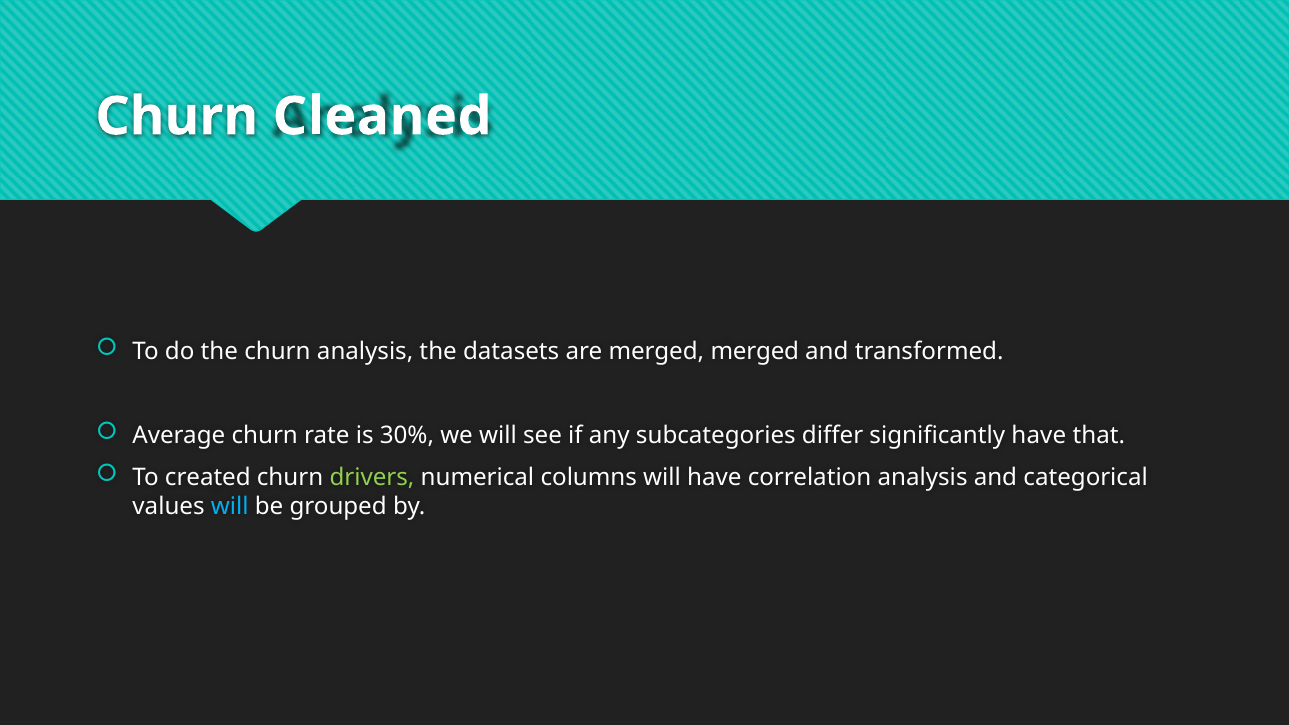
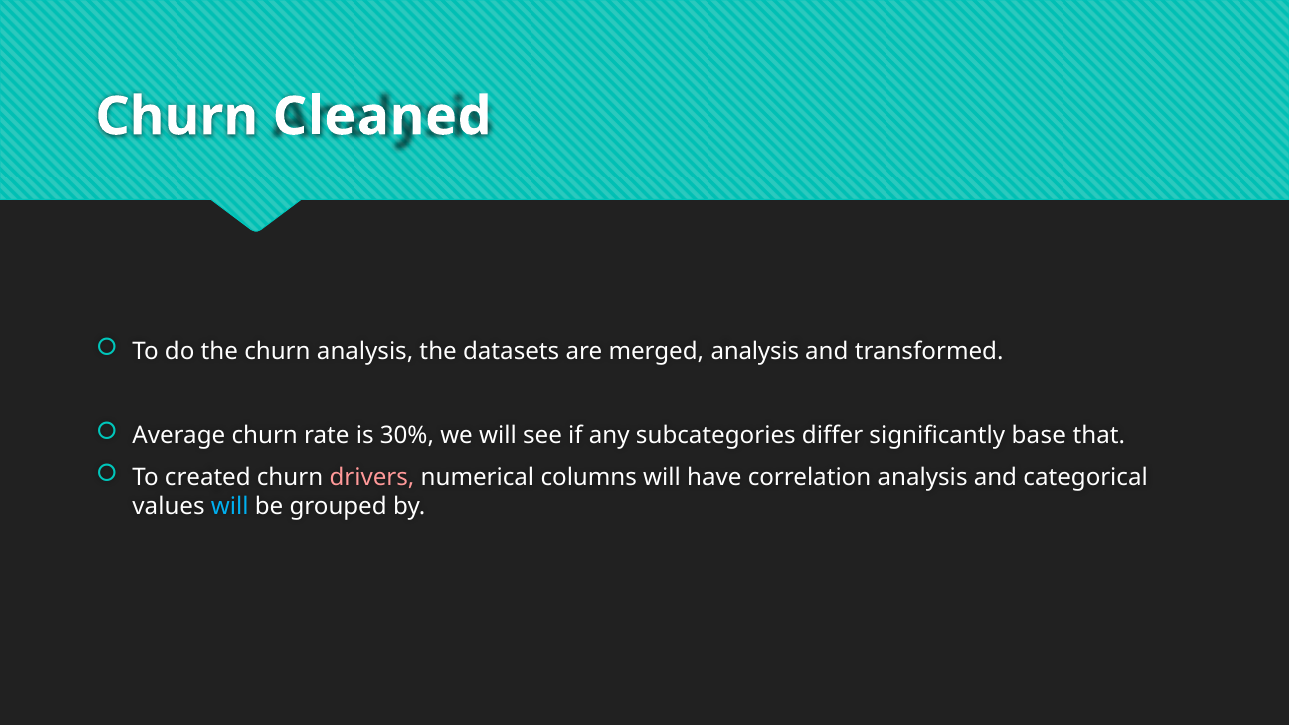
merged merged: merged -> analysis (755, 351)
significantly have: have -> base (1039, 435)
drivers colour: light green -> pink (372, 477)
